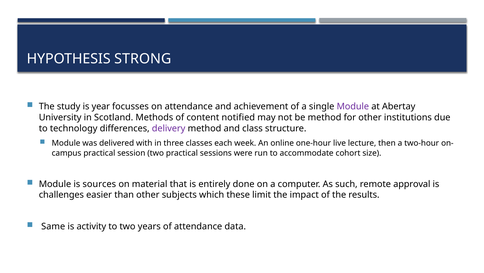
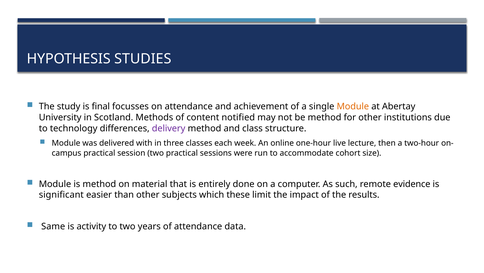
STRONG: STRONG -> STUDIES (143, 59)
year: year -> final (101, 106)
Module colour: purple -> orange (353, 106)
is sources: sources -> method (99, 184)
approval: approval -> evidence (412, 184)
challenges: challenges -> significant (61, 194)
